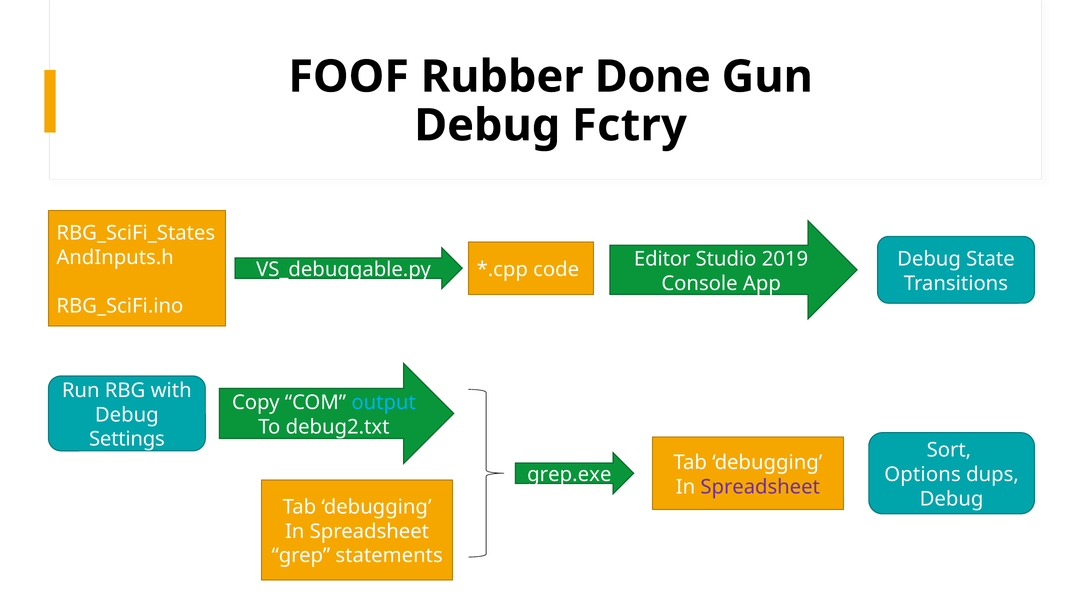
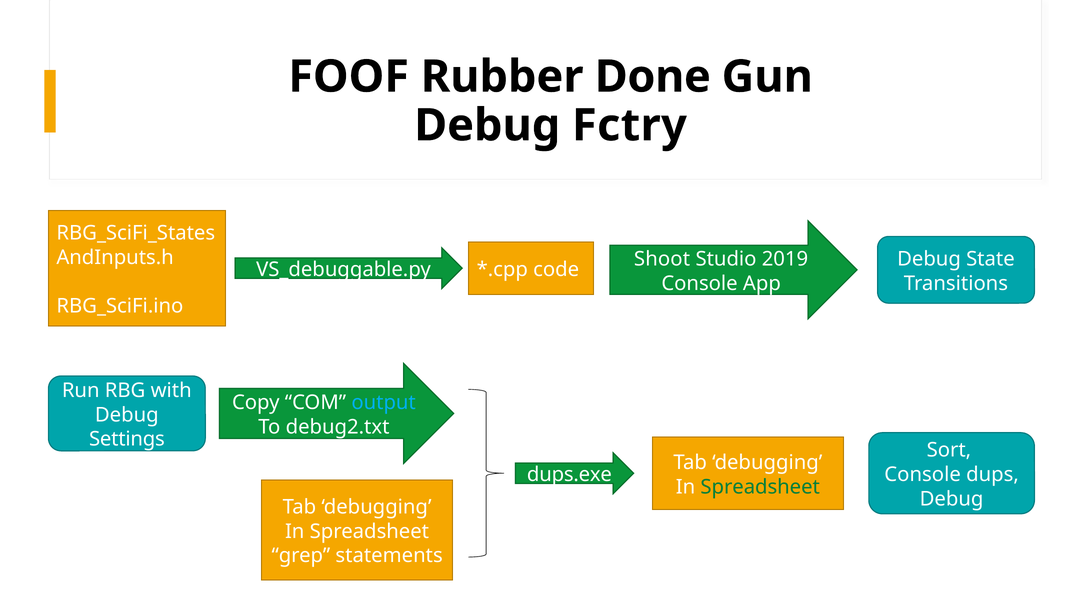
Editor: Editor -> Shoot (662, 259)
grep.exe: grep.exe -> dups.exe (569, 475)
Options: Options -> Console (923, 475)
Spreadsheet colour: purple -> green (760, 487)
